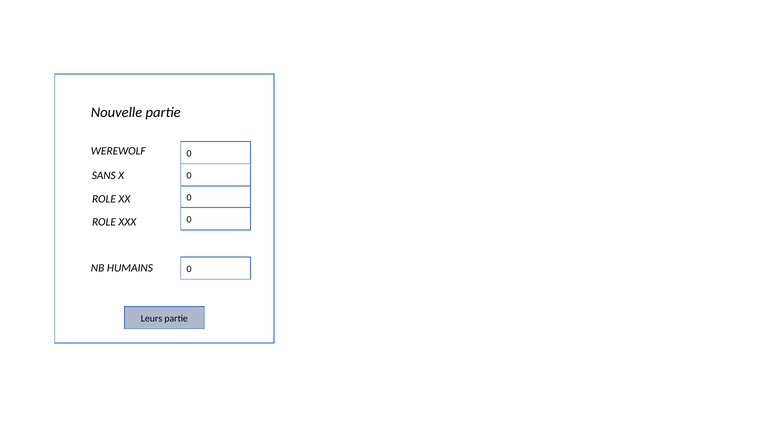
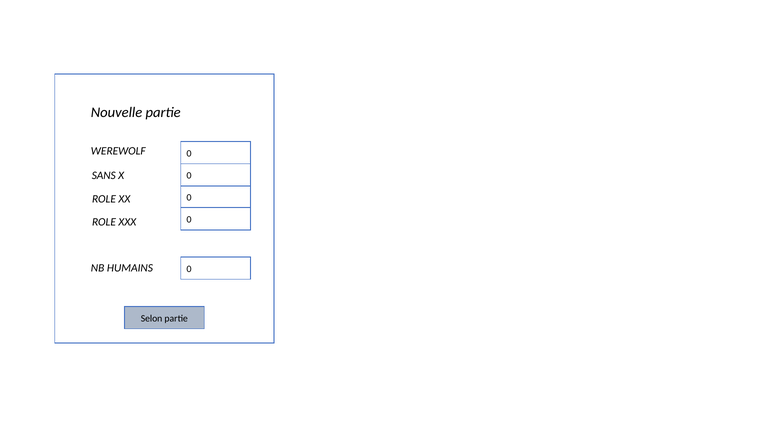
Leurs: Leurs -> Selon (152, 318)
